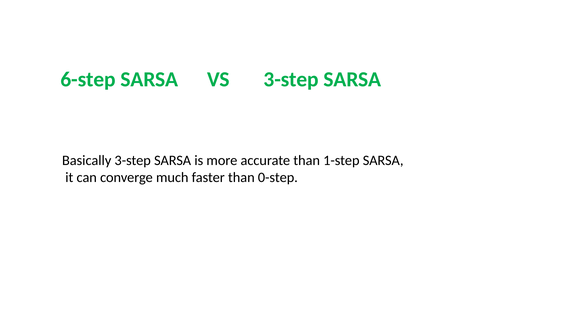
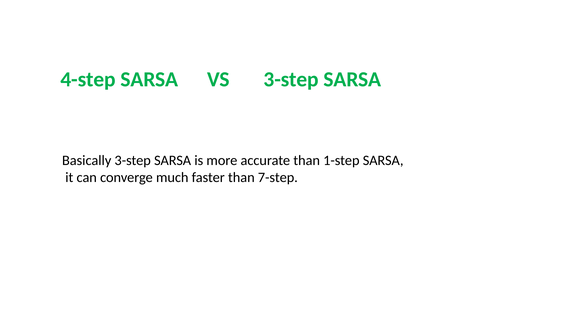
6-step: 6-step -> 4-step (88, 79)
0-step: 0-step -> 7-step (278, 177)
